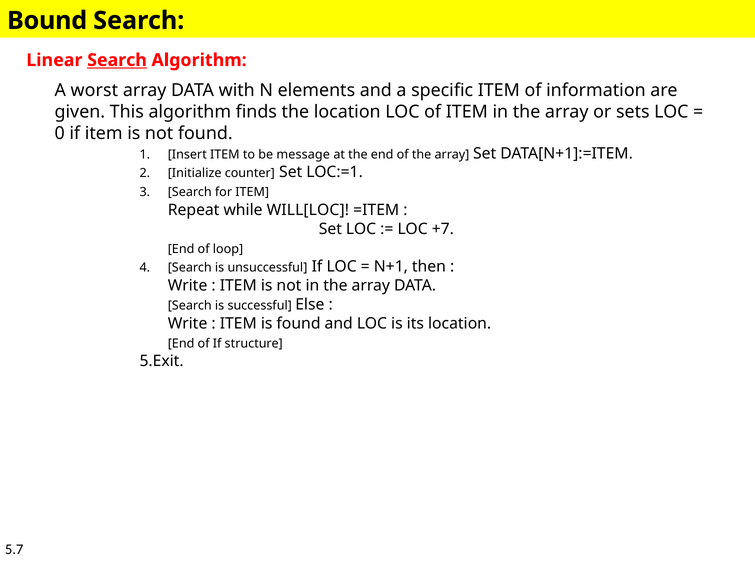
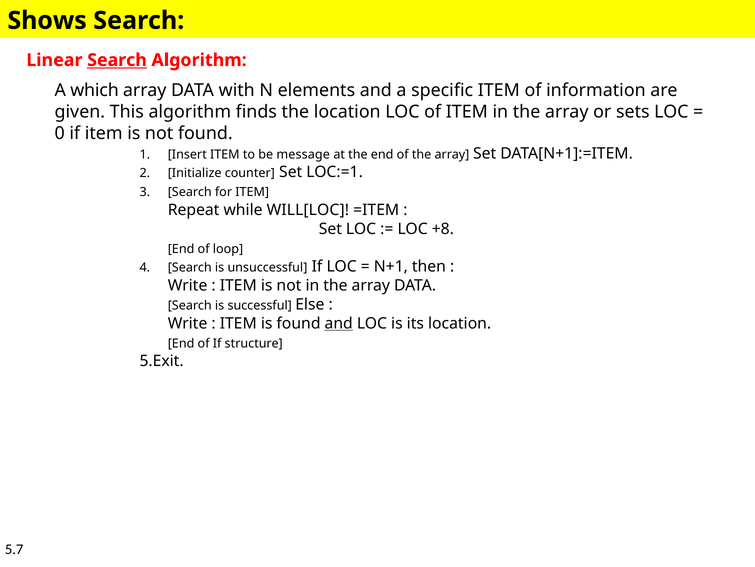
Bound: Bound -> Shows (47, 21)
worst: worst -> which (95, 90)
+7: +7 -> +8 (443, 229)
and underline: none -> present (339, 323)
